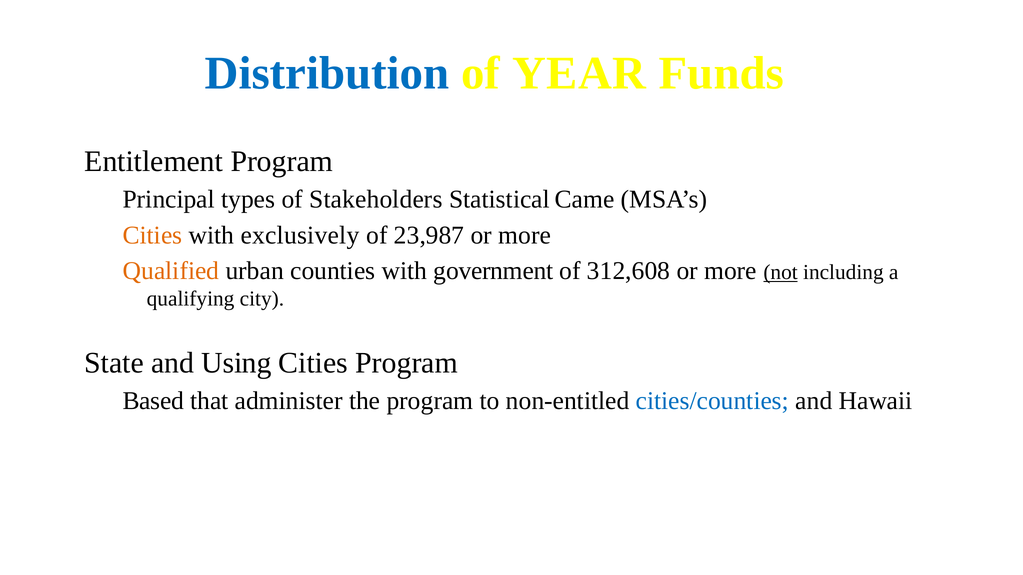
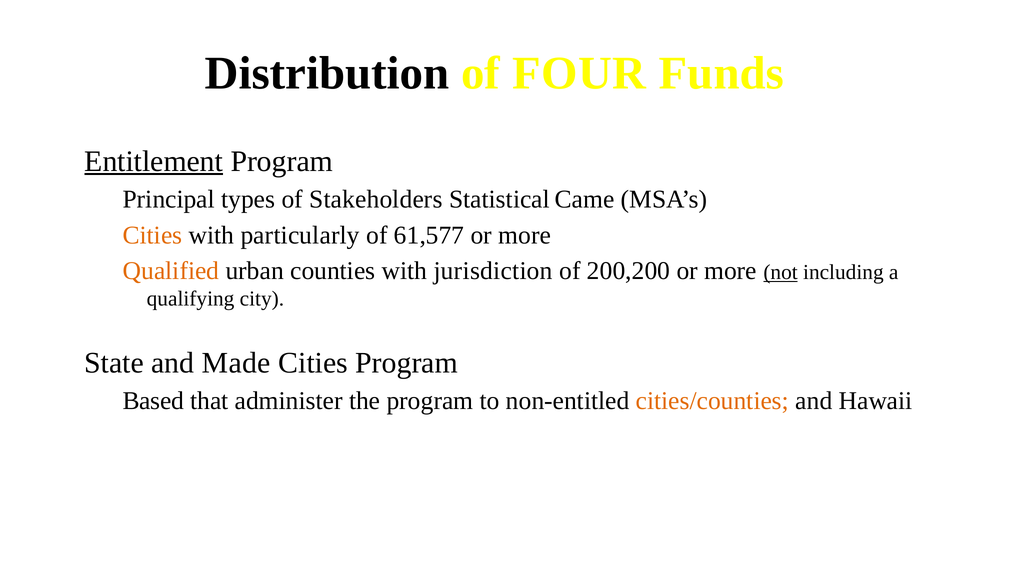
Distribution colour: blue -> black (327, 74)
YEAR: YEAR -> FOUR (579, 74)
Entitlement underline: none -> present (154, 161)
exclusively: exclusively -> particularly (300, 235)
23,987: 23,987 -> 61,577 (429, 235)
government: government -> jurisdiction (493, 271)
312,608: 312,608 -> 200,200 (629, 271)
Using: Using -> Made (236, 363)
cities/counties colour: blue -> orange (712, 401)
